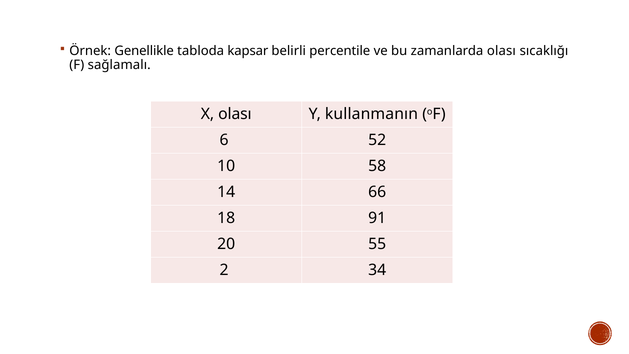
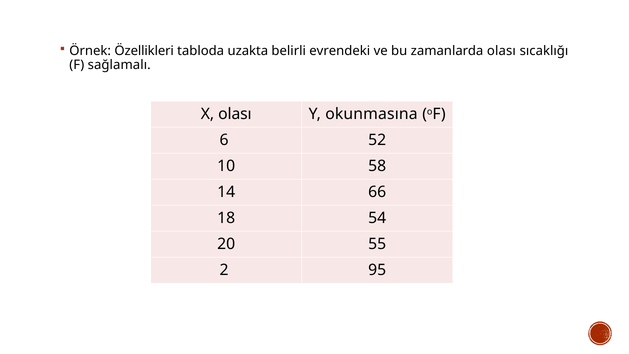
Genellikle: Genellikle -> Özellikleri (144, 51)
kapsar: kapsar -> uzakta (248, 51)
percentile: percentile -> evrendeki (340, 51)
kullanmanın: kullanmanın -> okunmasına (371, 114)
91: 91 -> 54 (377, 218)
34: 34 -> 95 (377, 270)
